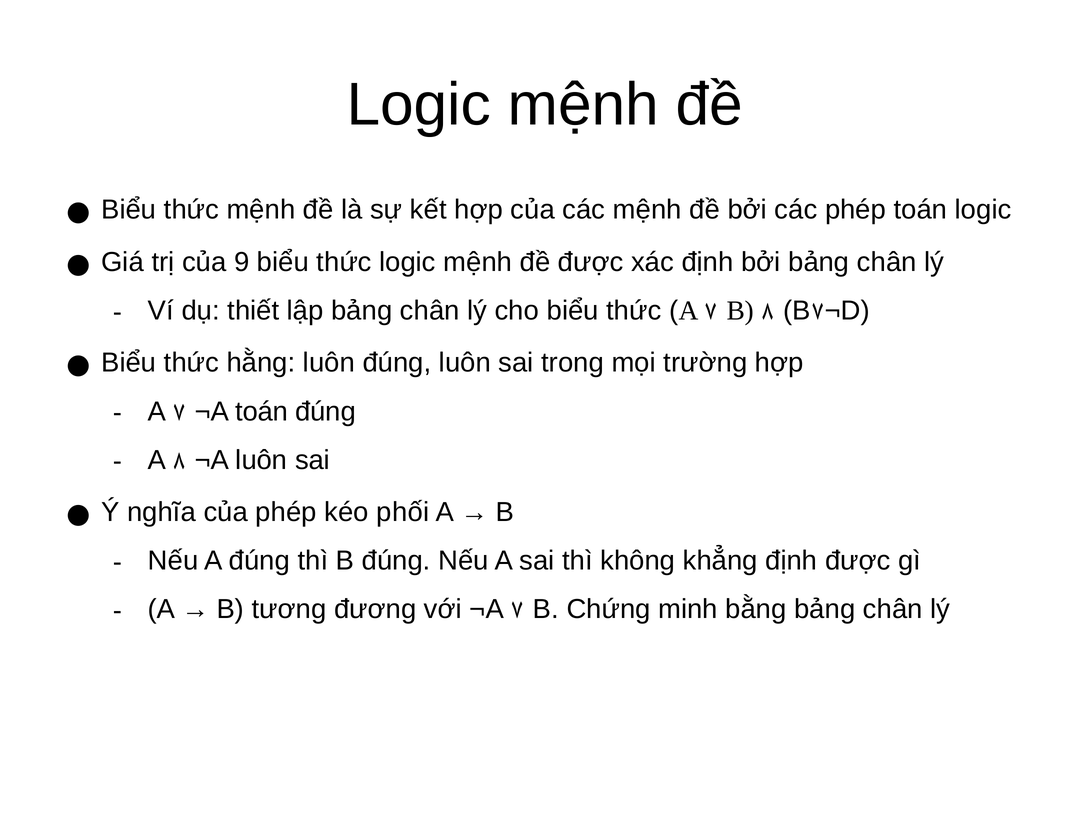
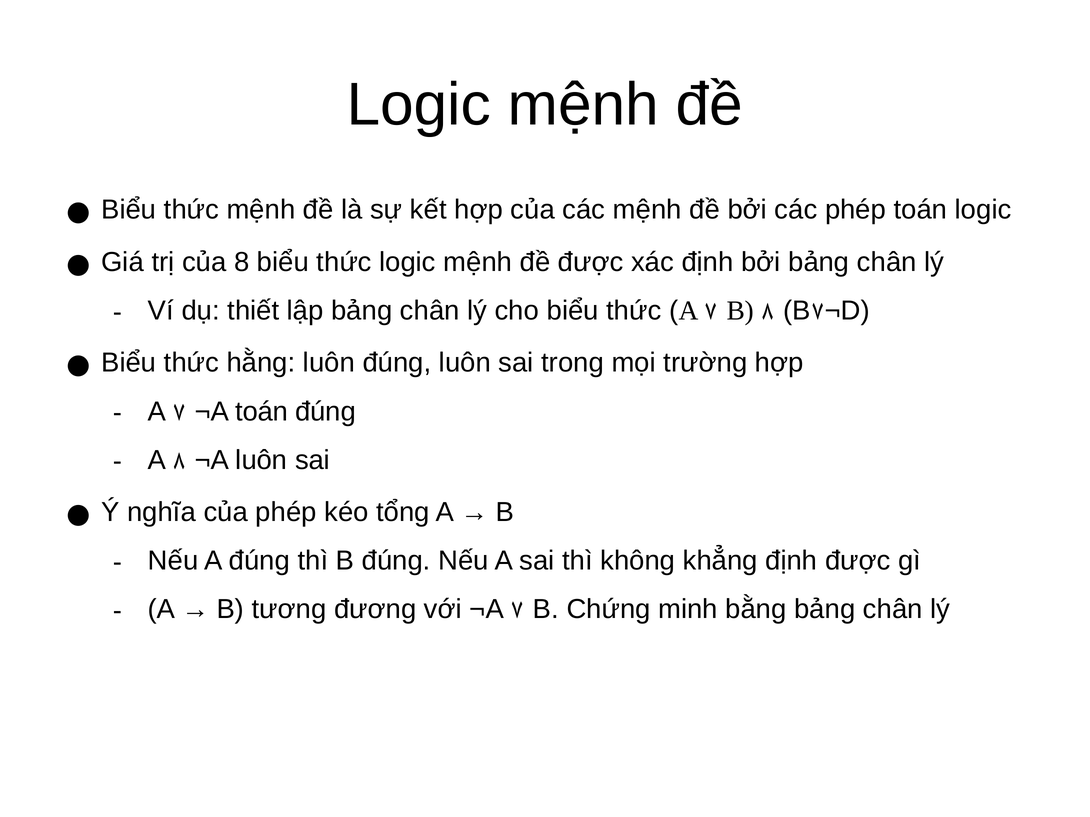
9: 9 -> 8 (242, 262)
phối: phối -> tổng (403, 513)
